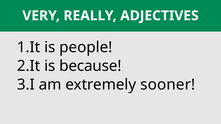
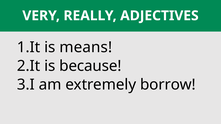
people: people -> means (86, 47)
sooner: sooner -> borrow (168, 85)
